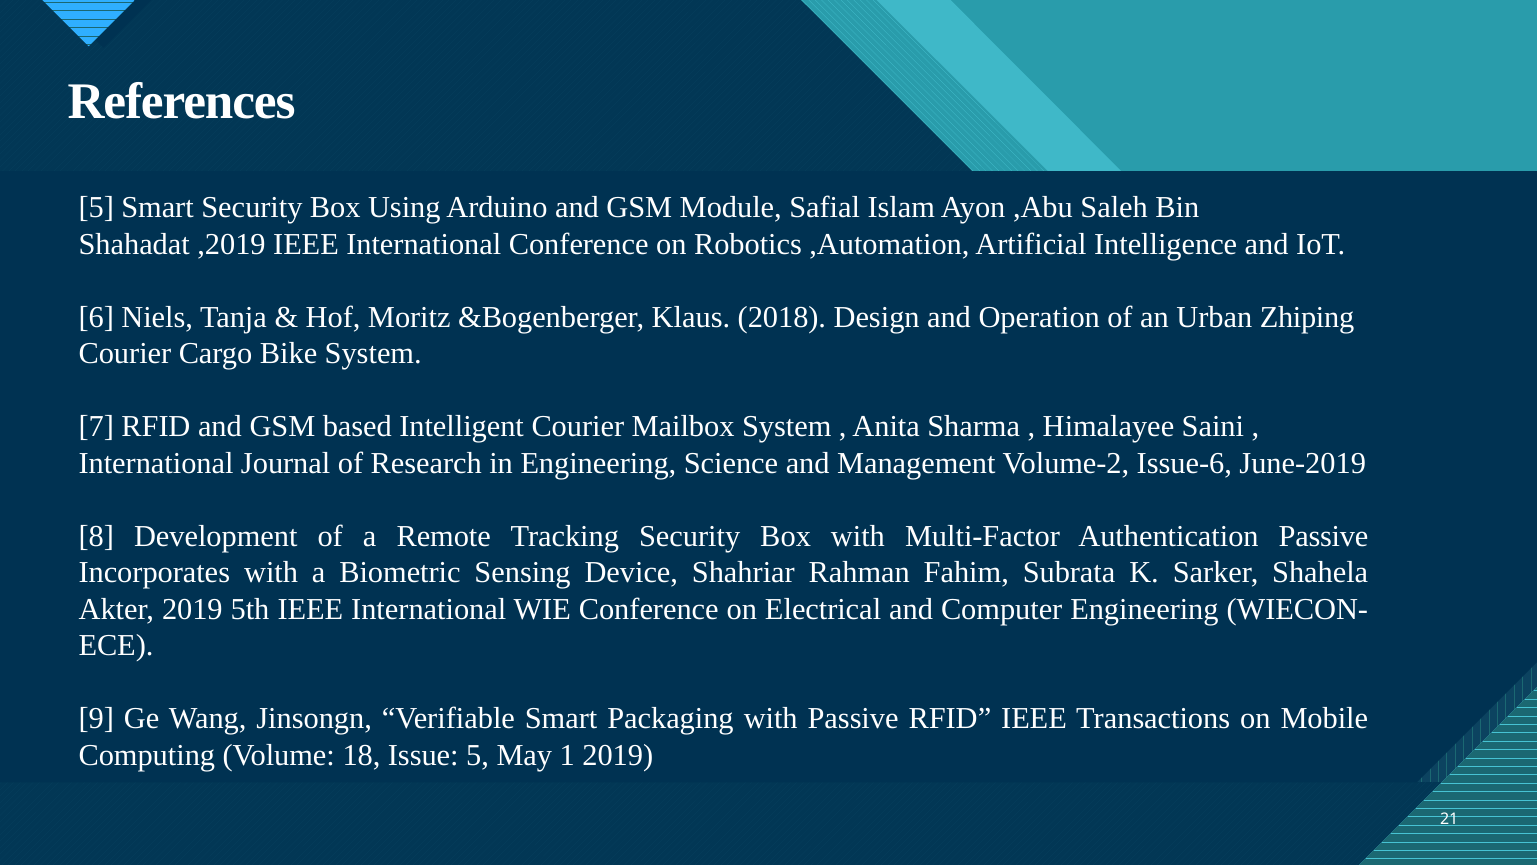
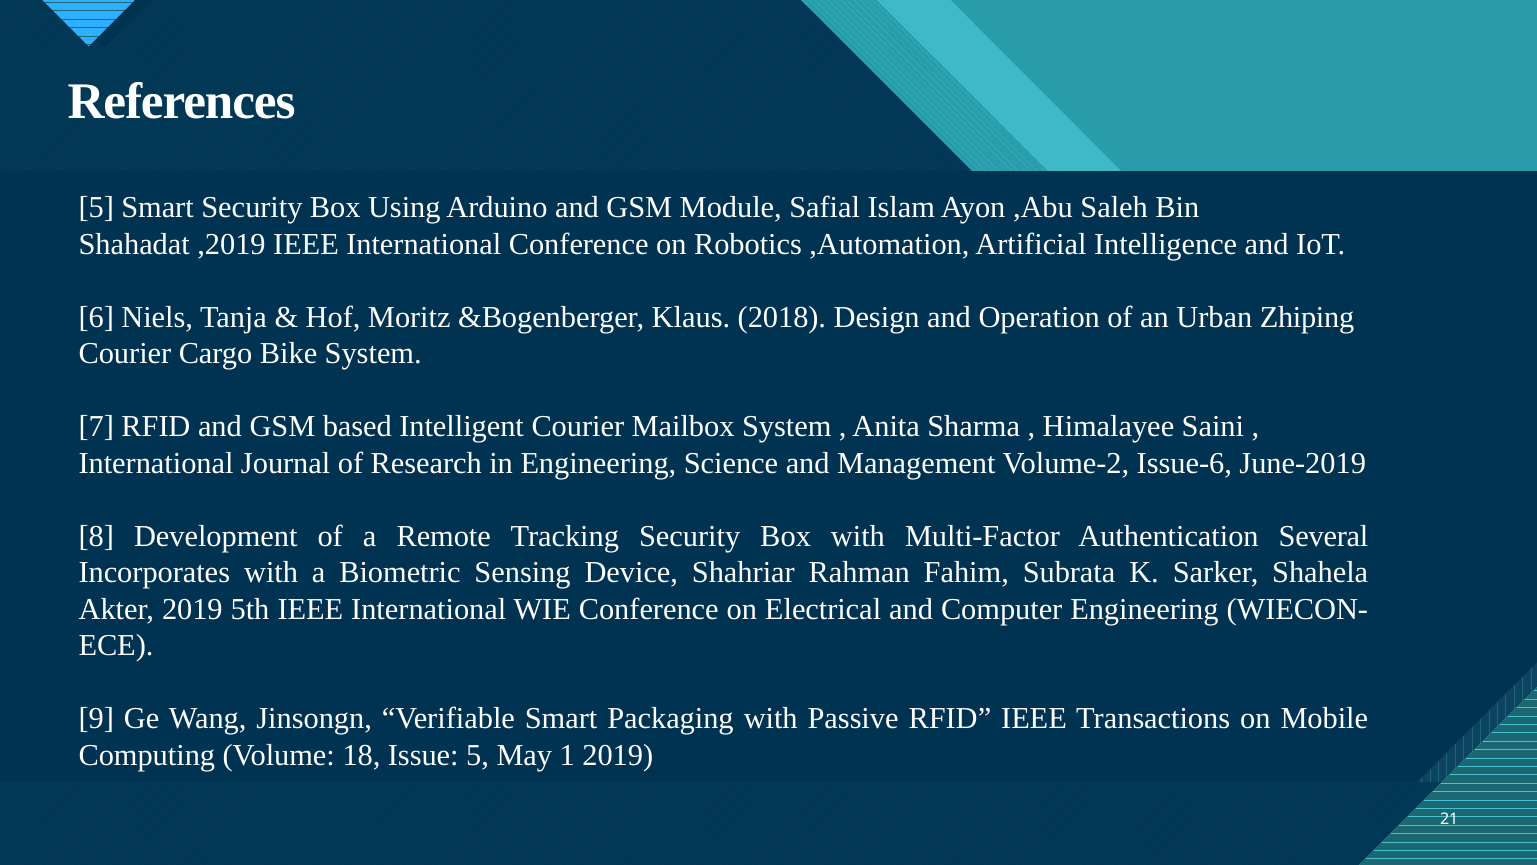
Authentication Passive: Passive -> Several (1324, 536)
